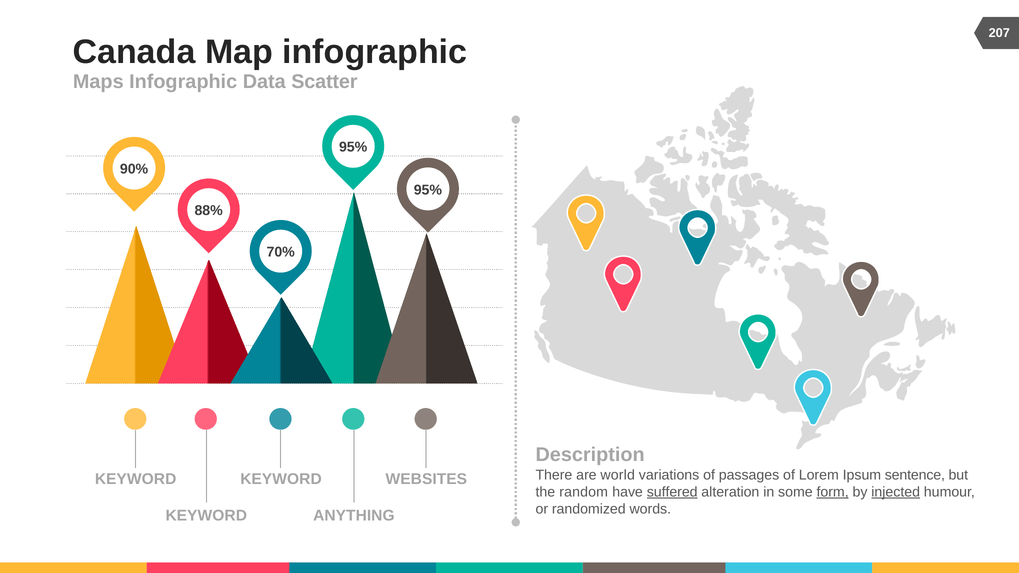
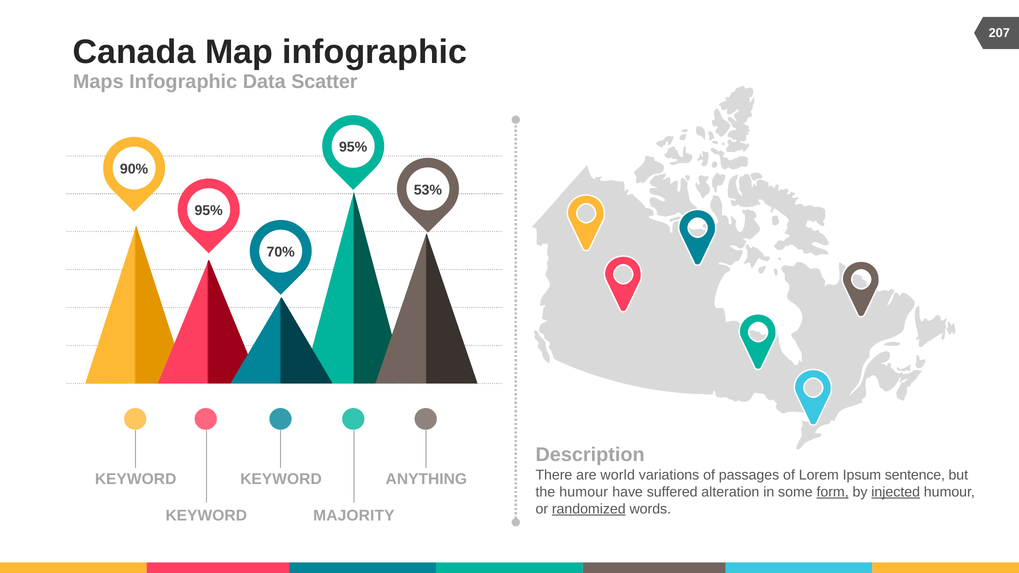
95%: 95% -> 53% (428, 190)
88%: 88% -> 95% (209, 211)
WEBSITES: WEBSITES -> ANYTHING (426, 479)
the random: random -> humour (584, 492)
suffered underline: present -> none (672, 492)
randomized underline: none -> present (589, 509)
ANYTHING: ANYTHING -> MAJORITY (354, 516)
